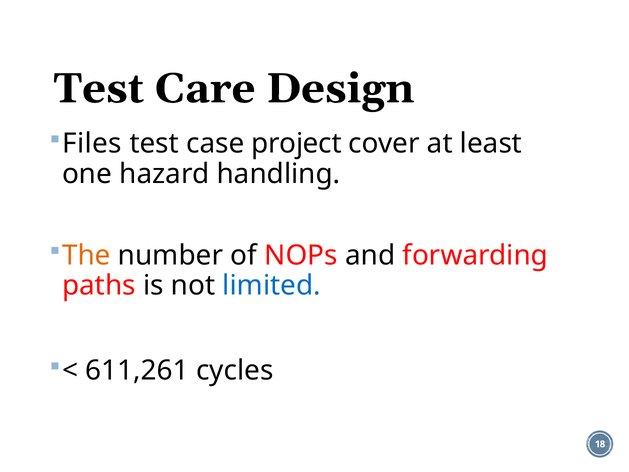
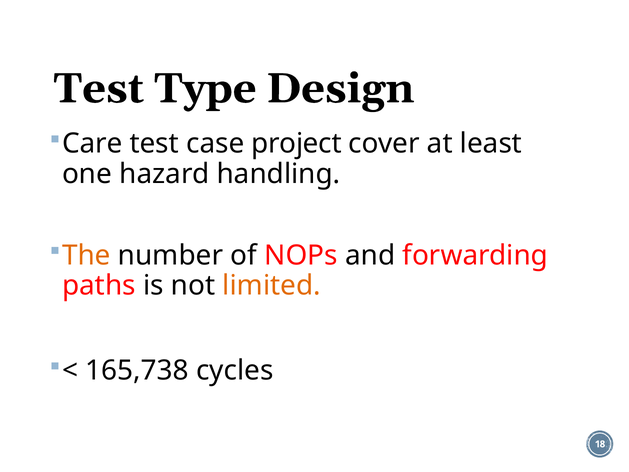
Care: Care -> Type (205, 88)
Files: Files -> Care (92, 144)
limited colour: blue -> orange (272, 285)
611,261: 611,261 -> 165,738 (137, 371)
